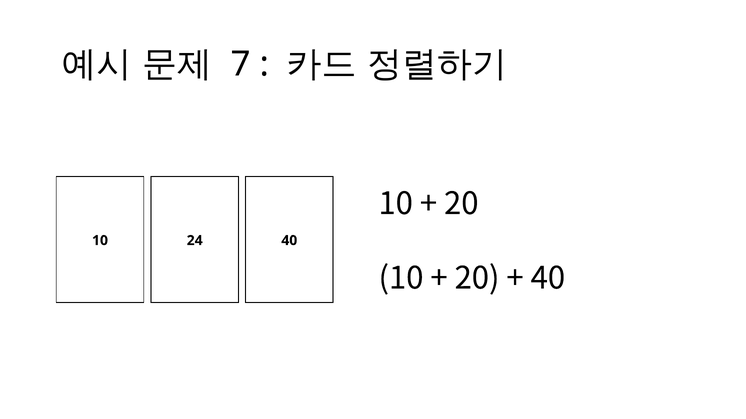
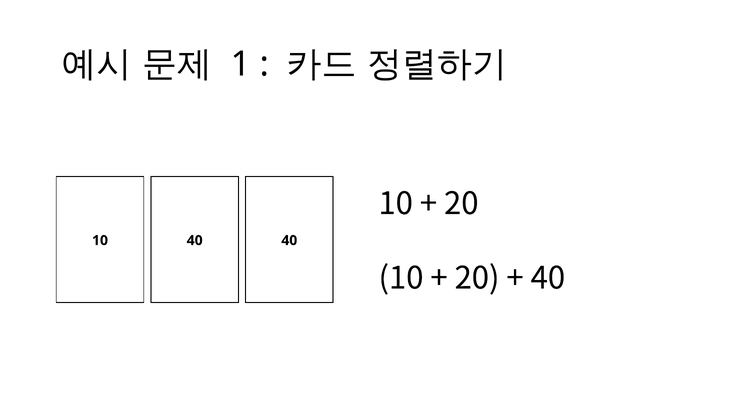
7: 7 -> 1 (241, 64)
10 24: 24 -> 40 (195, 241)
